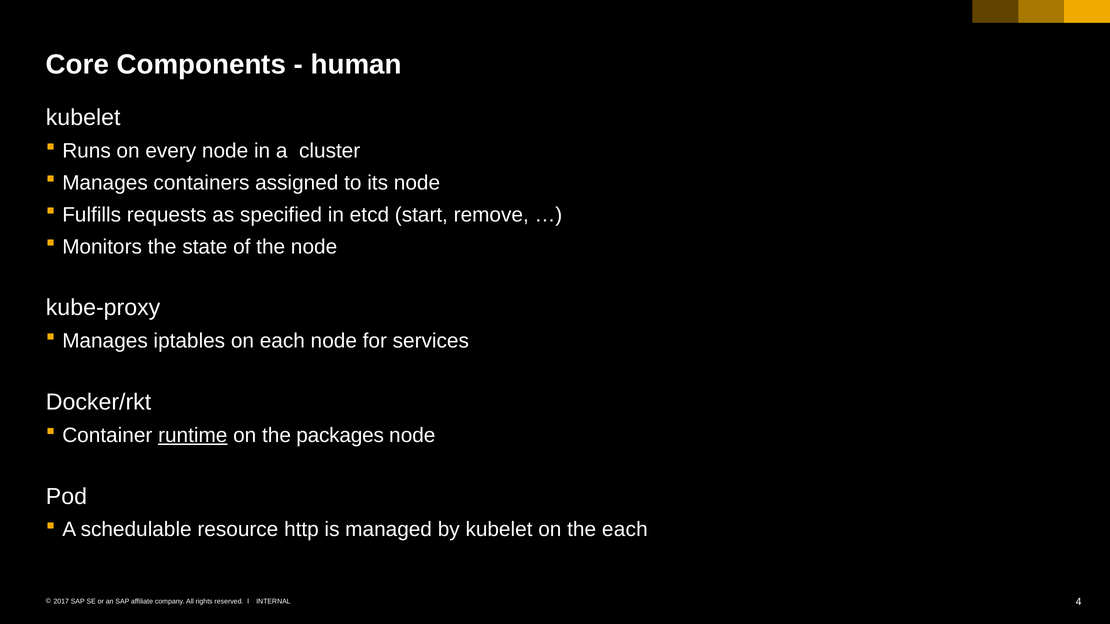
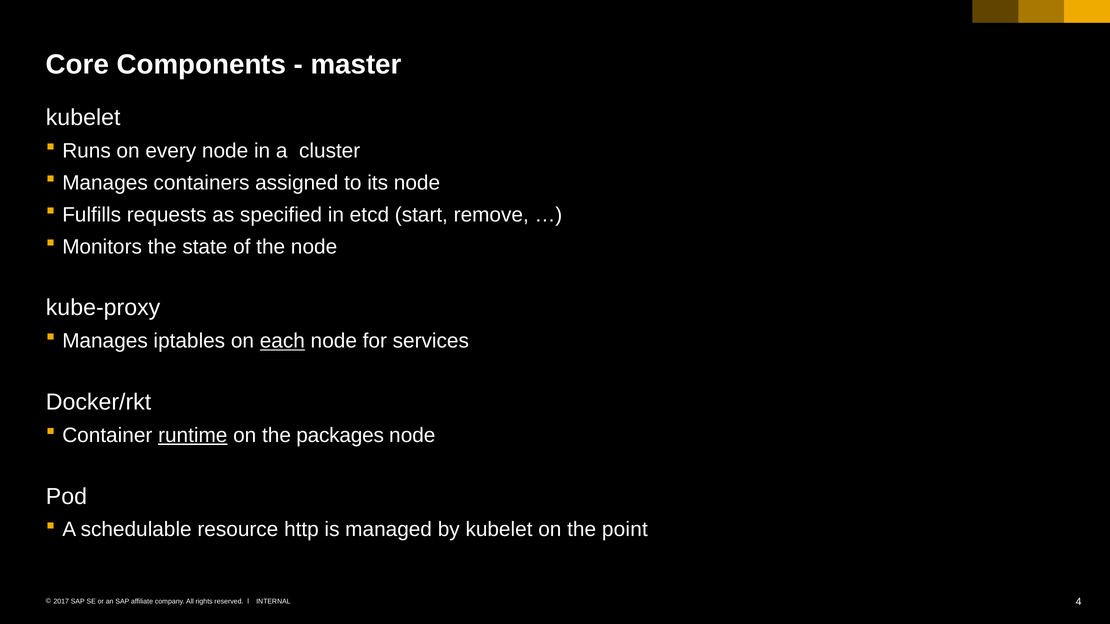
human: human -> master (356, 64)
each underline: none -> present (282, 341)
the each: each -> point (625, 530)
